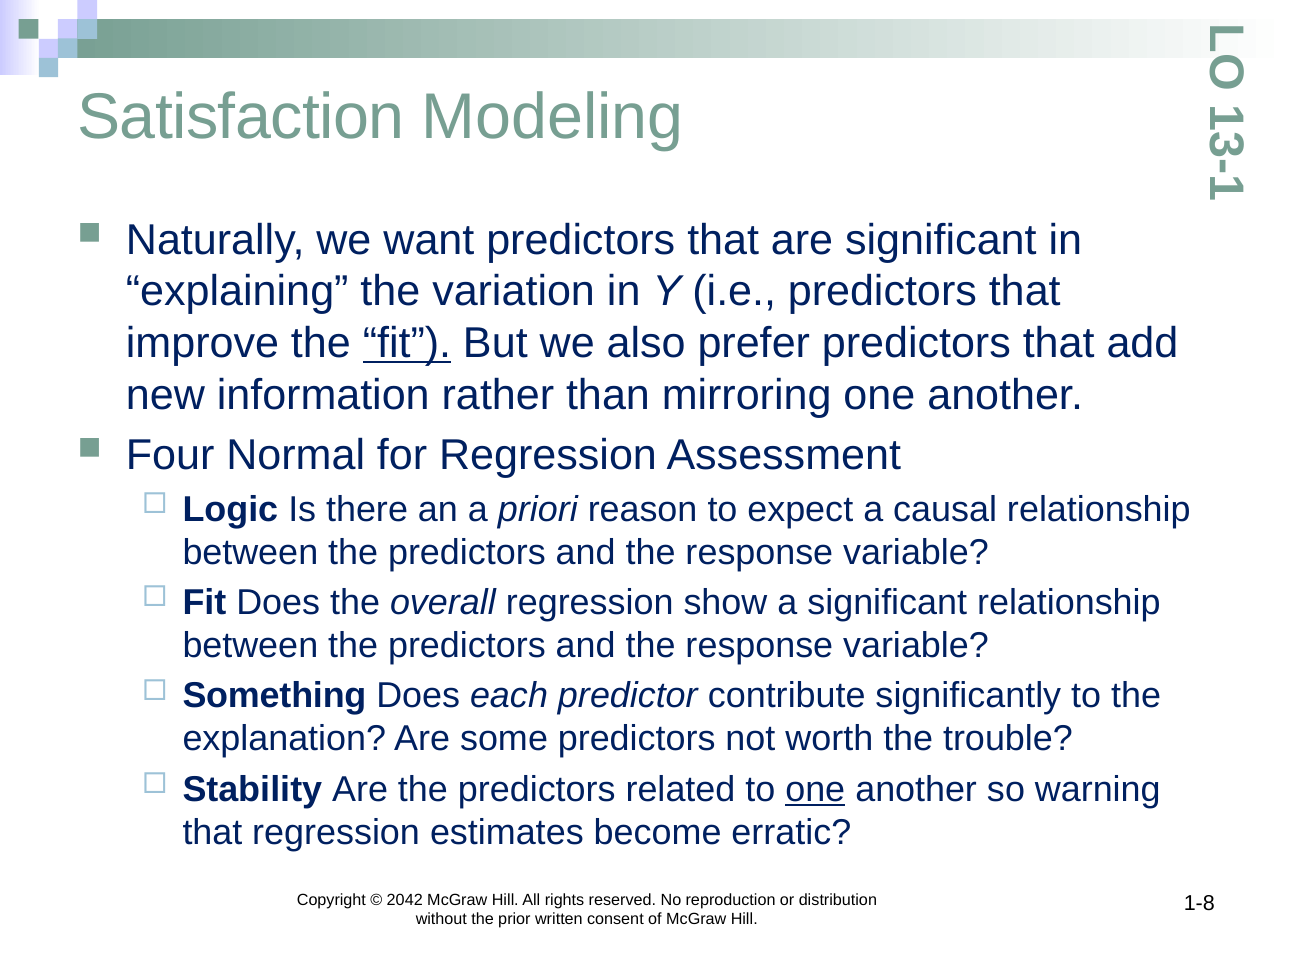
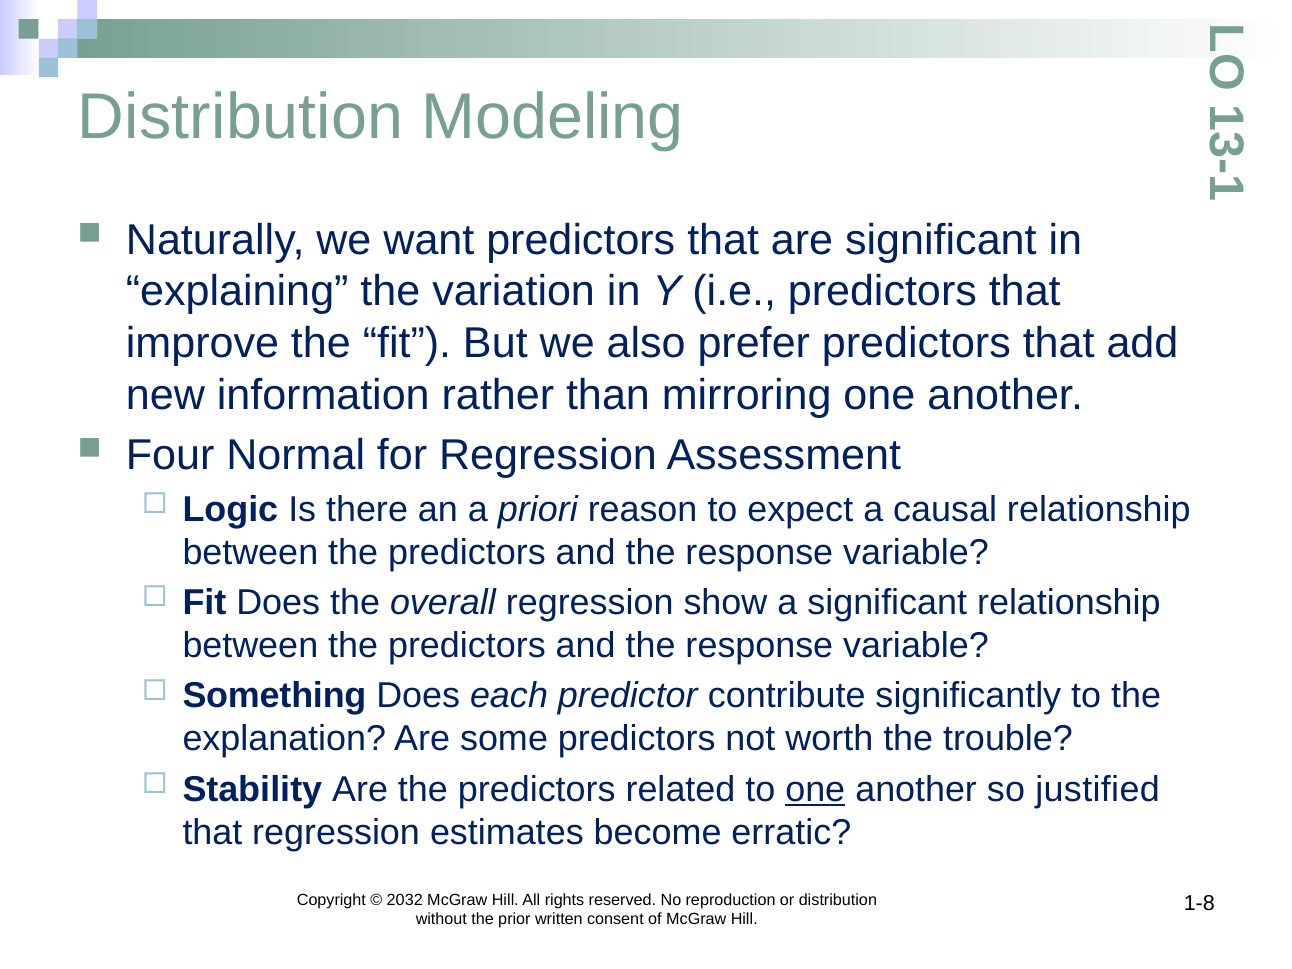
Satisfaction: Satisfaction -> Distribution (241, 118)
fit underline: present -> none (407, 343)
warning: warning -> justified (1098, 789)
2042: 2042 -> 2032 (405, 900)
